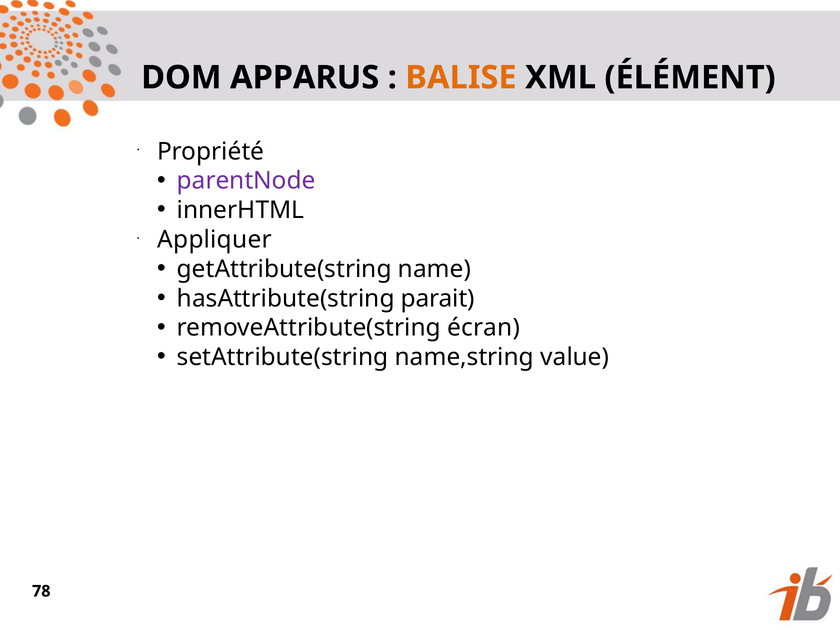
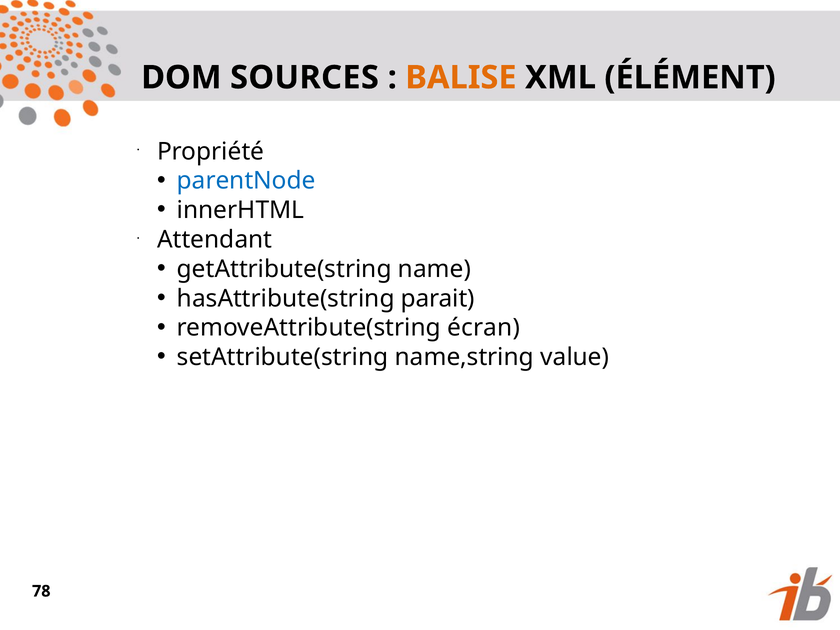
APPARUS: APPARUS -> SOURCES (304, 78)
parentNode colour: purple -> blue (246, 181)
Appliquer: Appliquer -> Attendant (215, 240)
